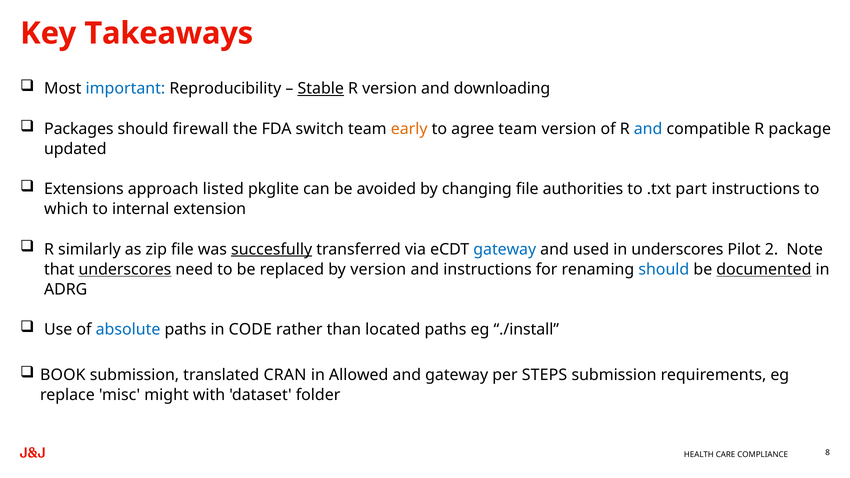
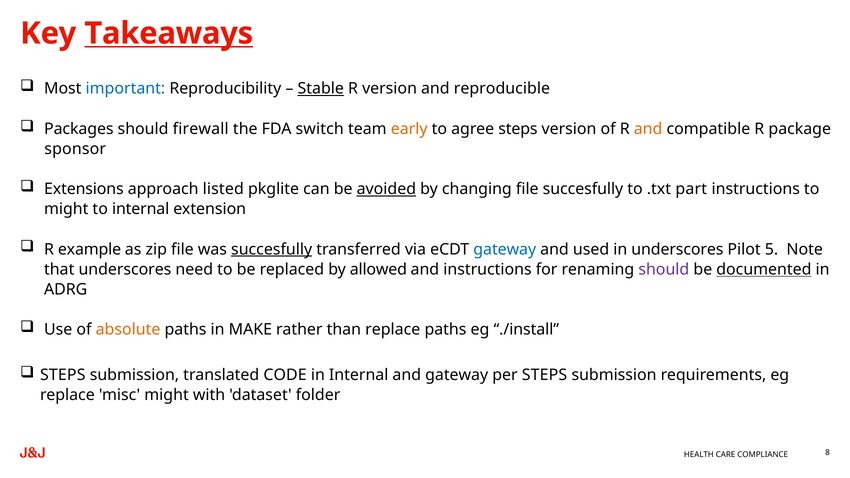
Takeaways underline: none -> present (169, 33)
downloading: downloading -> reproducible (502, 89)
agree team: team -> steps (518, 129)
and colour: blue -> orange (648, 129)
updated: updated -> sponsor (75, 149)
avoided underline: none -> present (386, 189)
file authorities: authorities -> succesfully (583, 189)
which: which -> might (66, 209)
similarly: similarly -> example (90, 249)
2: 2 -> 5 (771, 249)
underscores underline: present -> none (125, 269)
by version: version -> allowed (378, 269)
should colour: blue -> purple (664, 269)
absolute colour: blue -> orange (128, 330)
CODE: CODE -> MAKE (250, 330)
than located: located -> replace (393, 330)
BOOK: BOOK -> STEPS (63, 375)
CRAN: CRAN -> CODE (285, 375)
in Allowed: Allowed -> Internal (359, 375)
